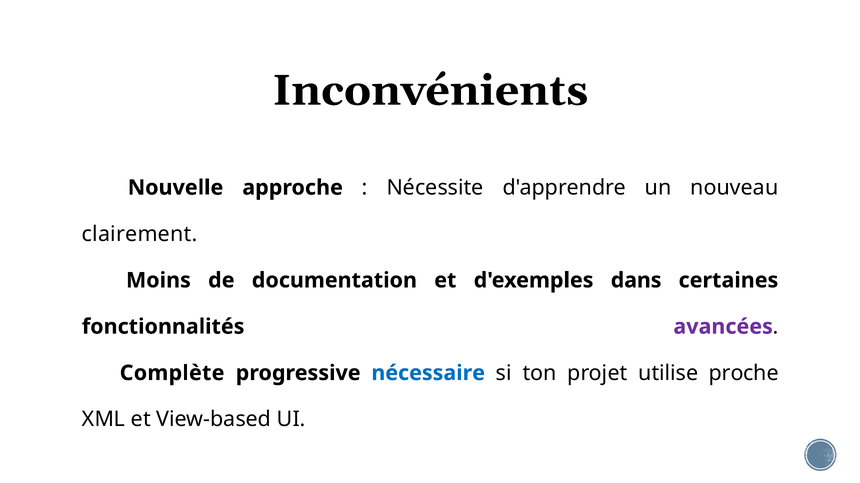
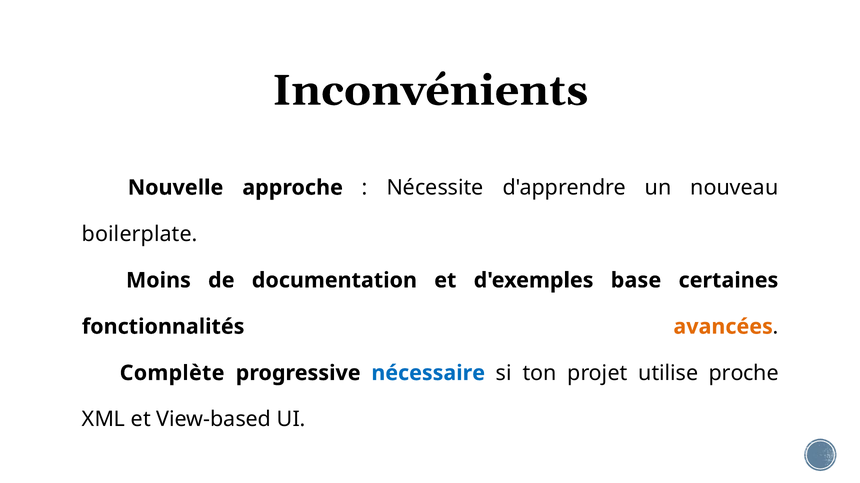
clairement: clairement -> boilerplate (140, 234)
dans: dans -> base (636, 281)
avancées colour: purple -> orange (723, 327)
